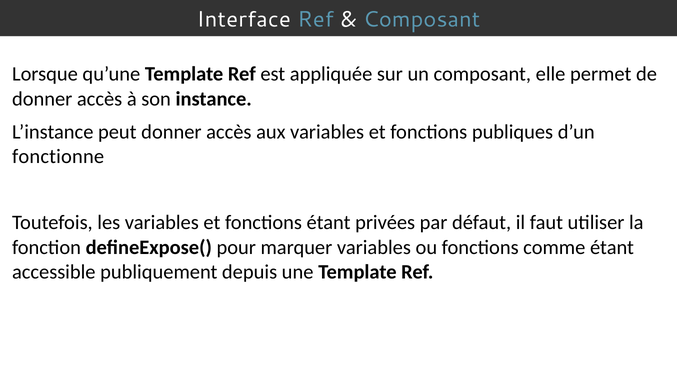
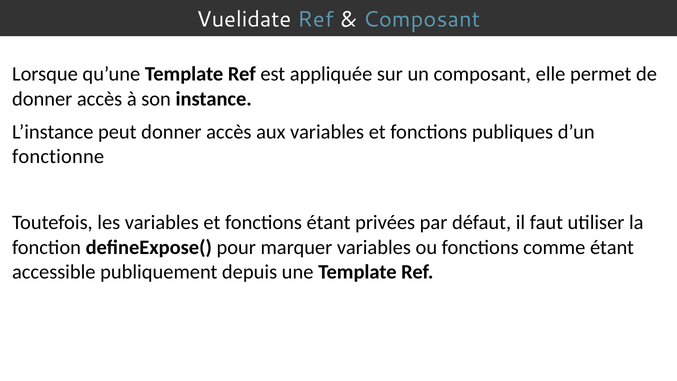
Interface: Interface -> Vuelidate (244, 20)
